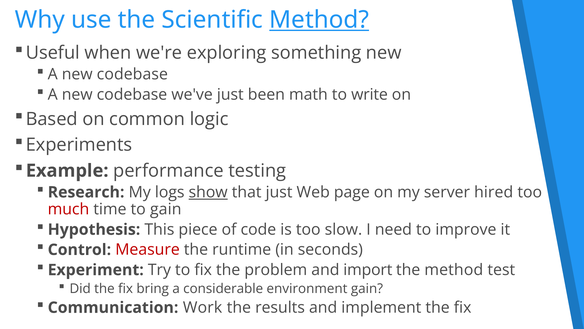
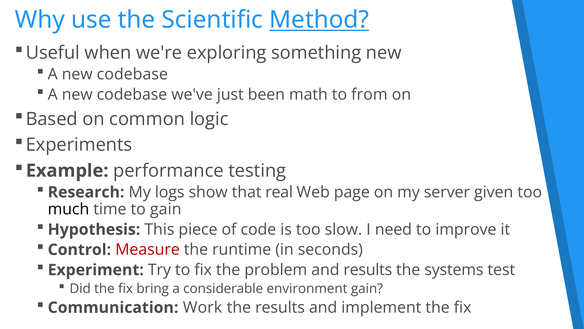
write: write -> from (369, 94)
show underline: present -> none (208, 192)
that just: just -> real (279, 192)
hired: hired -> given (494, 192)
much colour: red -> black (68, 209)
and import: import -> results (368, 270)
the method: method -> systems (454, 270)
